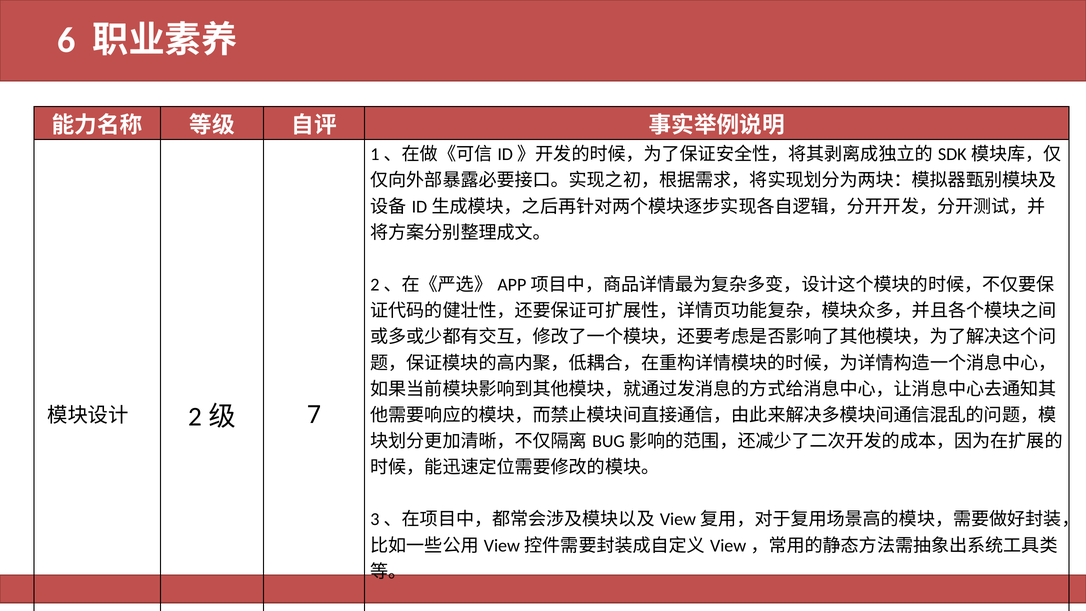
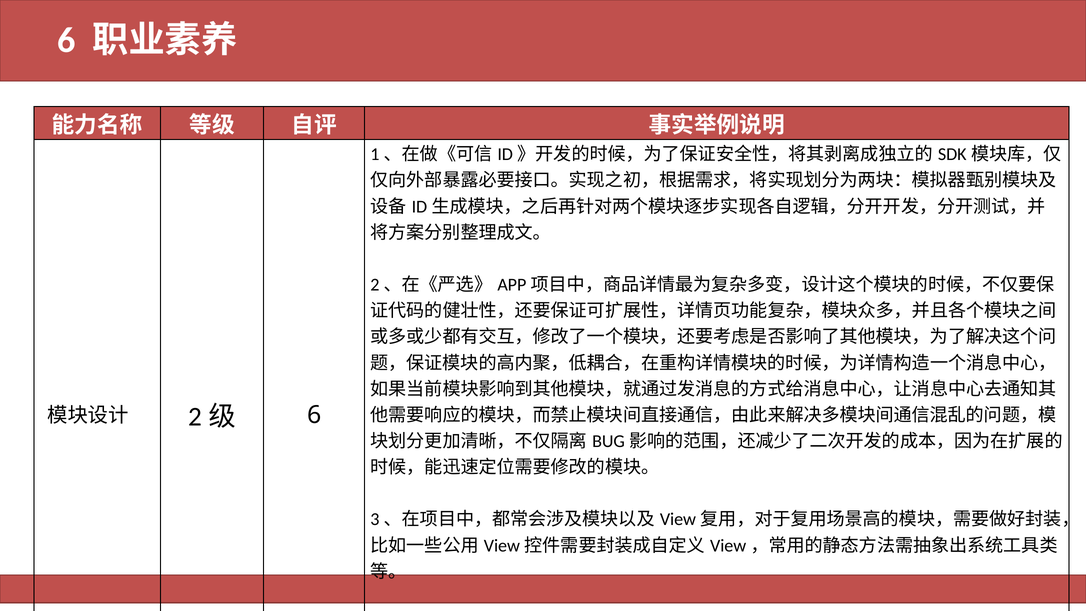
7: 7 -> 6 (314, 415)
